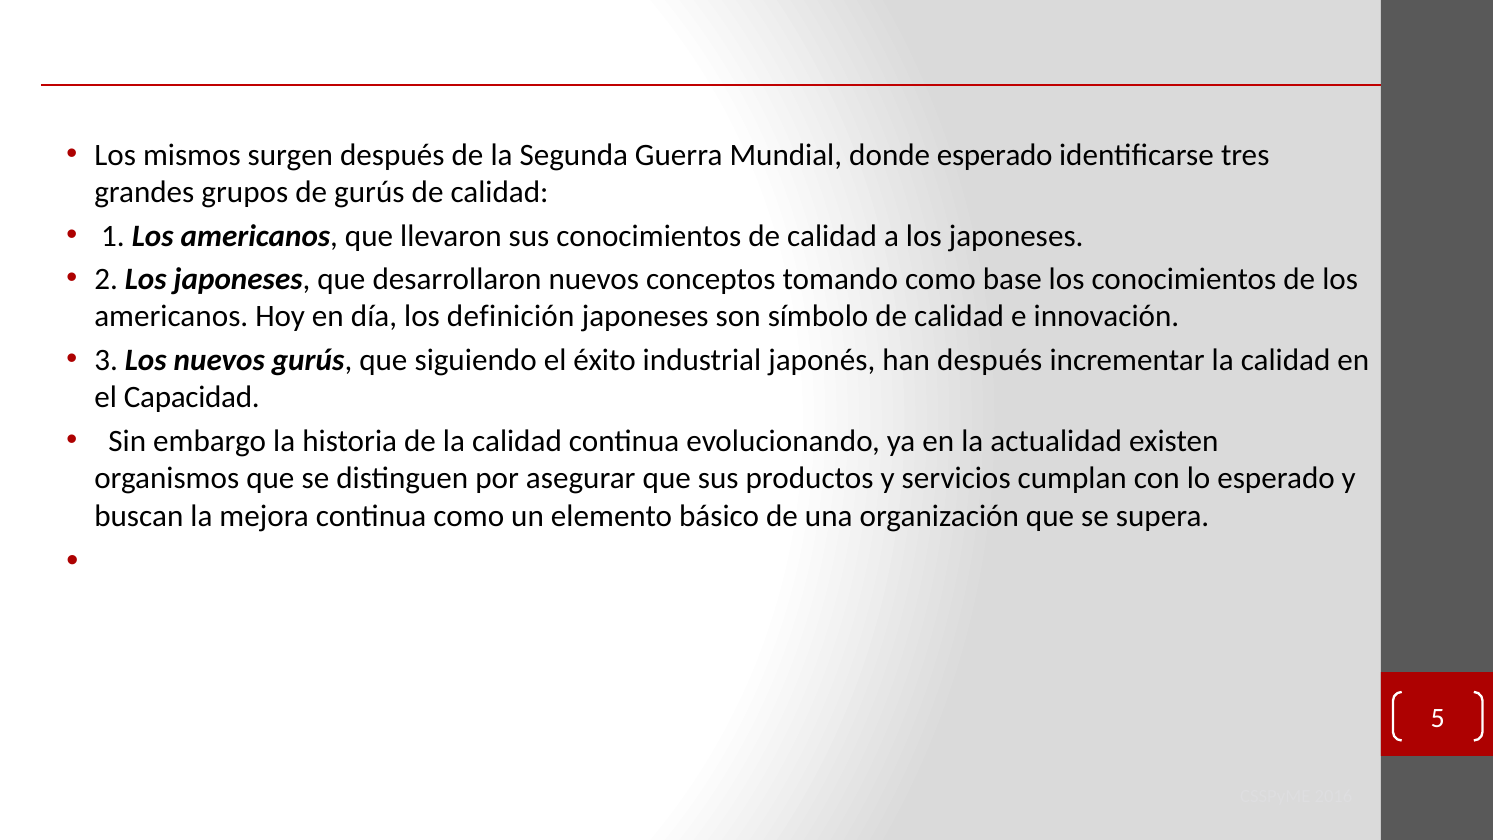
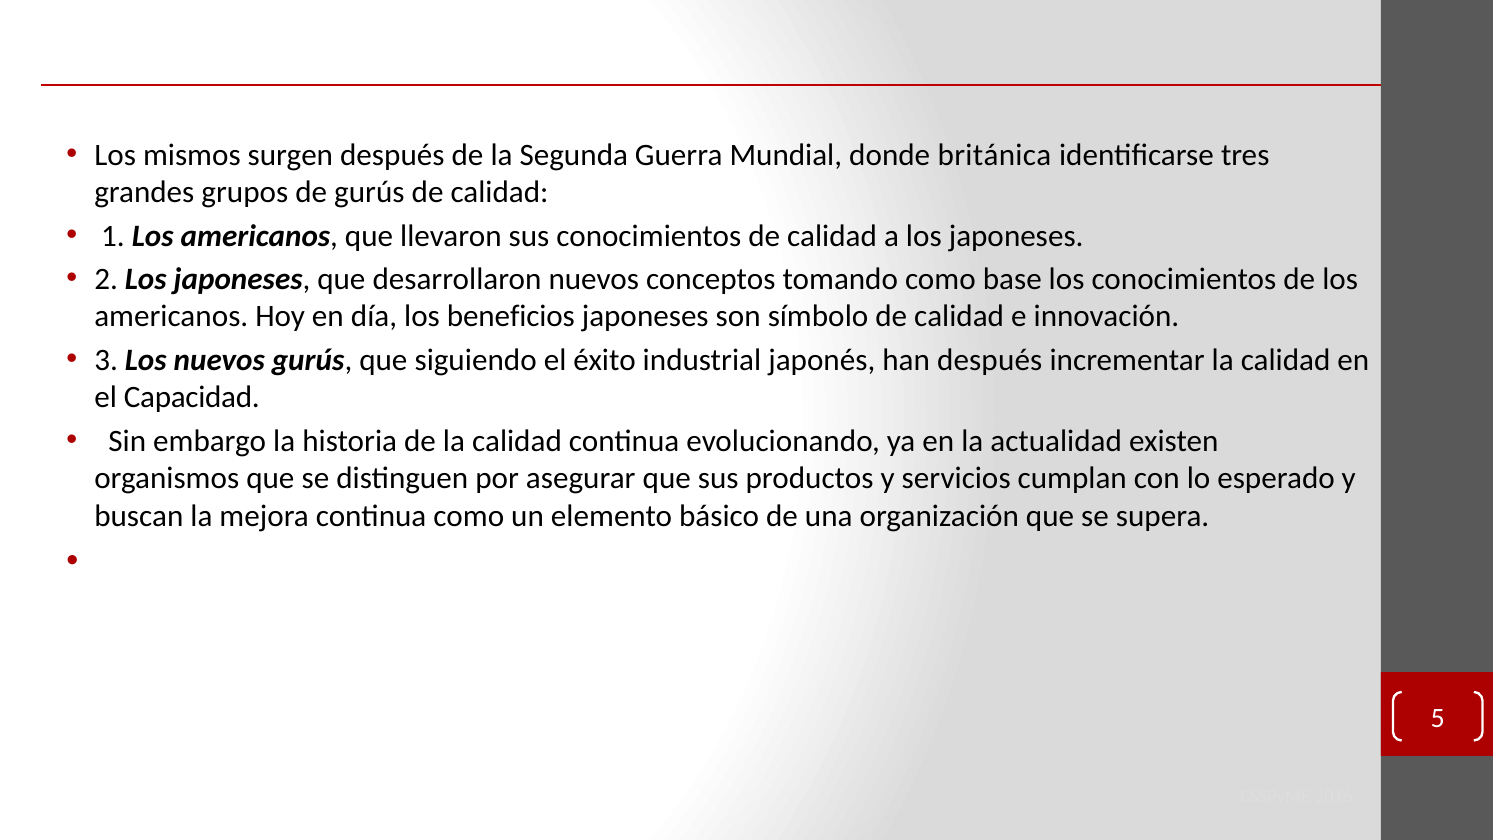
donde esperado: esperado -> británica (994, 155)
definición: definición -> beneficios (511, 317)
